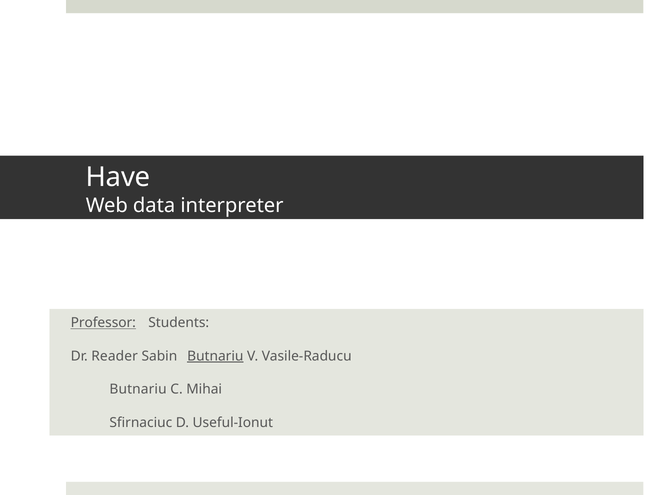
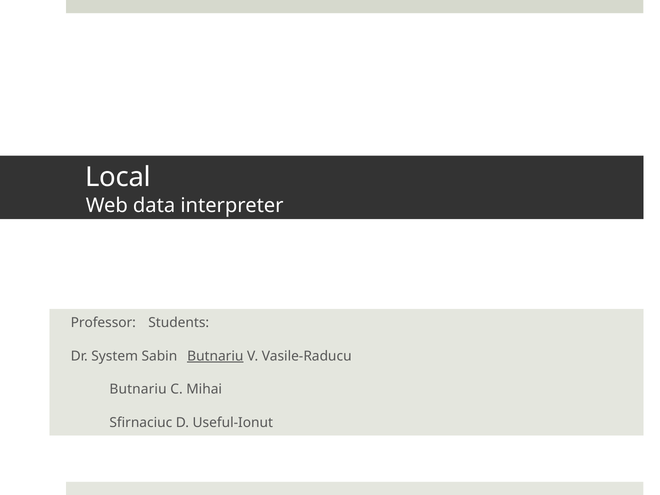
Have: Have -> Local (118, 177)
Professor underline: present -> none (103, 323)
Reader: Reader -> System (115, 356)
